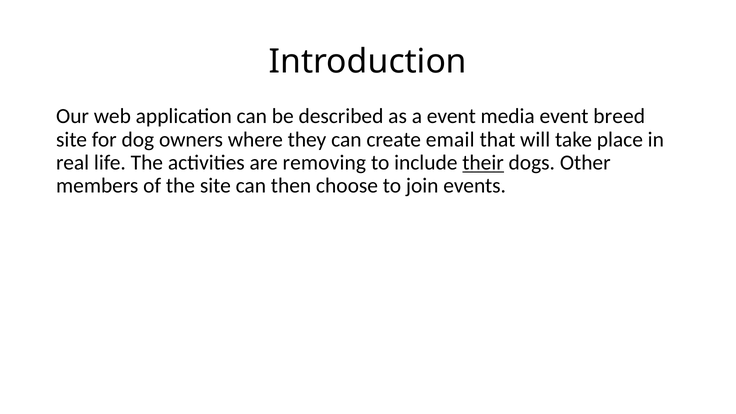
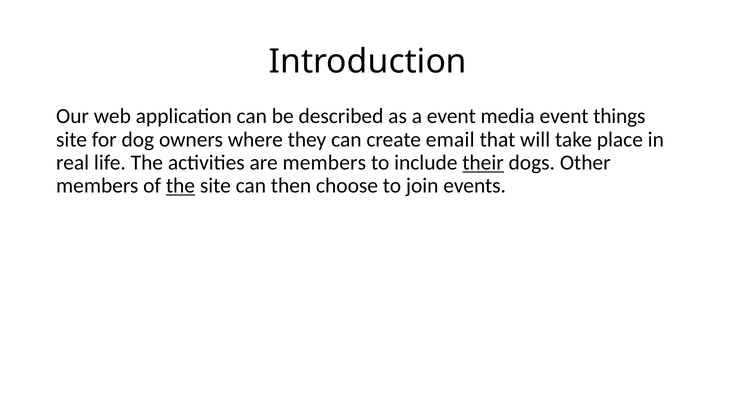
breed: breed -> things (619, 116)
are removing: removing -> members (324, 163)
the underline: none -> present (180, 186)
